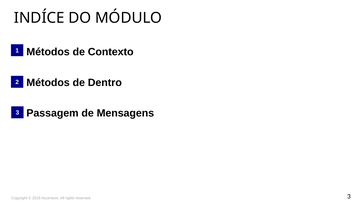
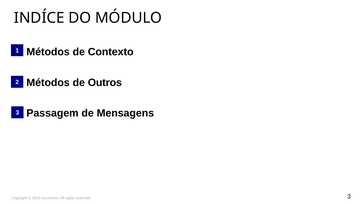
Dentro: Dentro -> Outros (105, 82)
